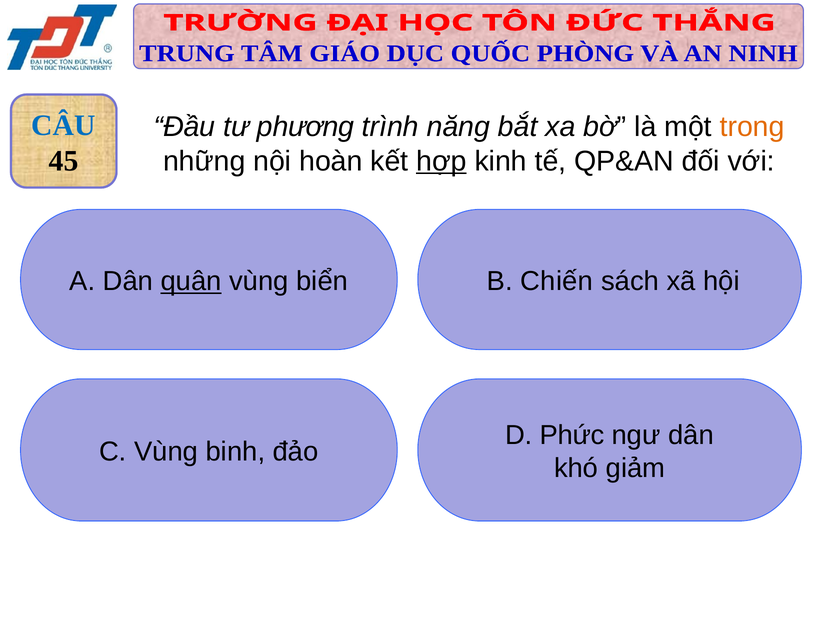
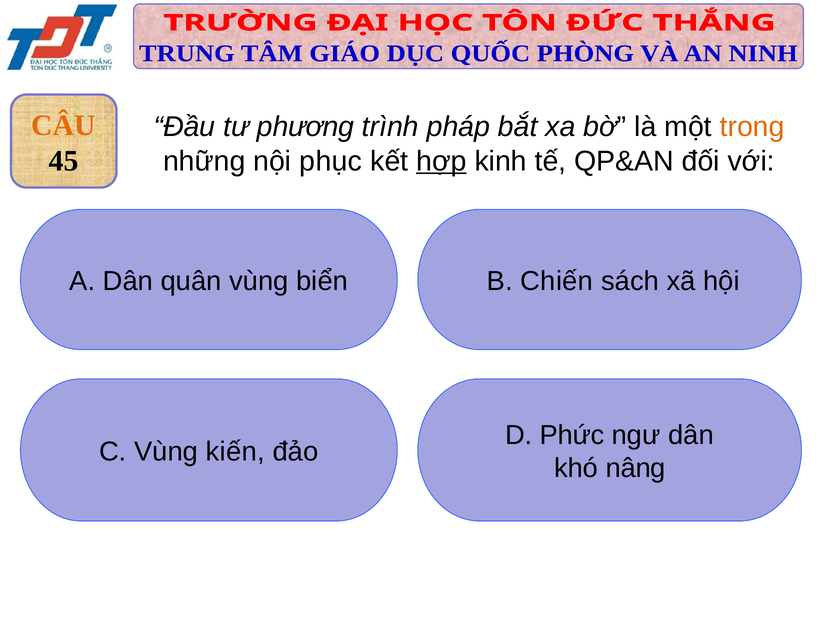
CÂU colour: blue -> orange (64, 125)
năng: năng -> pháp (458, 127)
hoàn: hoàn -> phục (331, 161)
quân underline: present -> none (191, 281)
binh: binh -> kiến (235, 451)
giảm: giảm -> nâng (636, 468)
